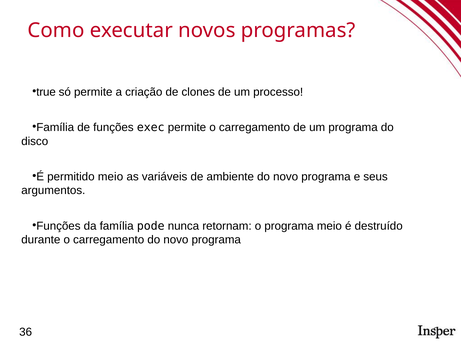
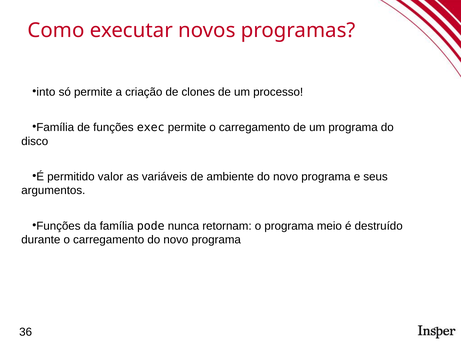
true: true -> into (46, 92)
permitido meio: meio -> valor (111, 177)
